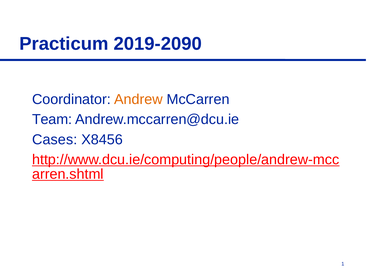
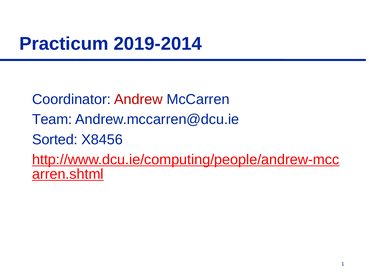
2019-2090: 2019-2090 -> 2019-2014 (158, 44)
Andrew colour: orange -> red (138, 99)
Cases: Cases -> Sorted (55, 139)
